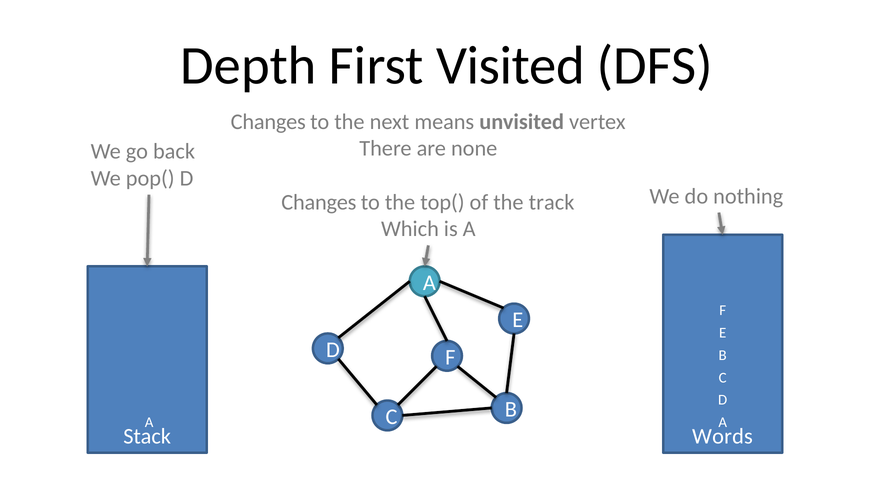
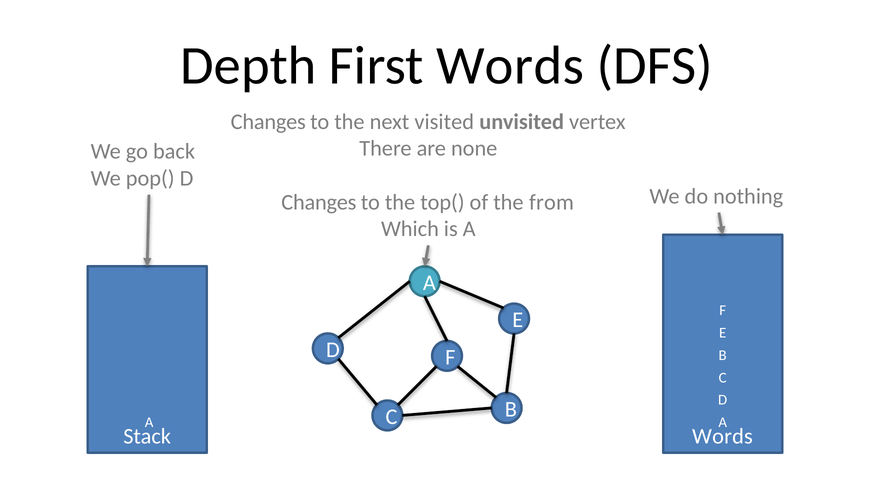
First Visited: Visited -> Words (510, 66)
means: means -> visited (444, 122)
track: track -> from (551, 202)
